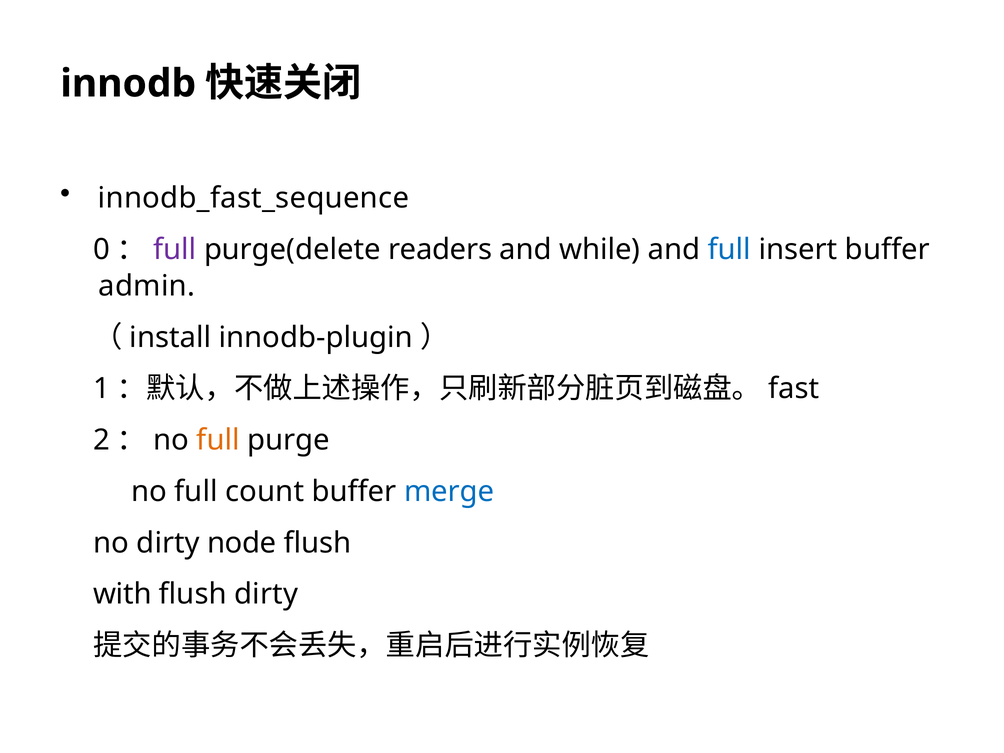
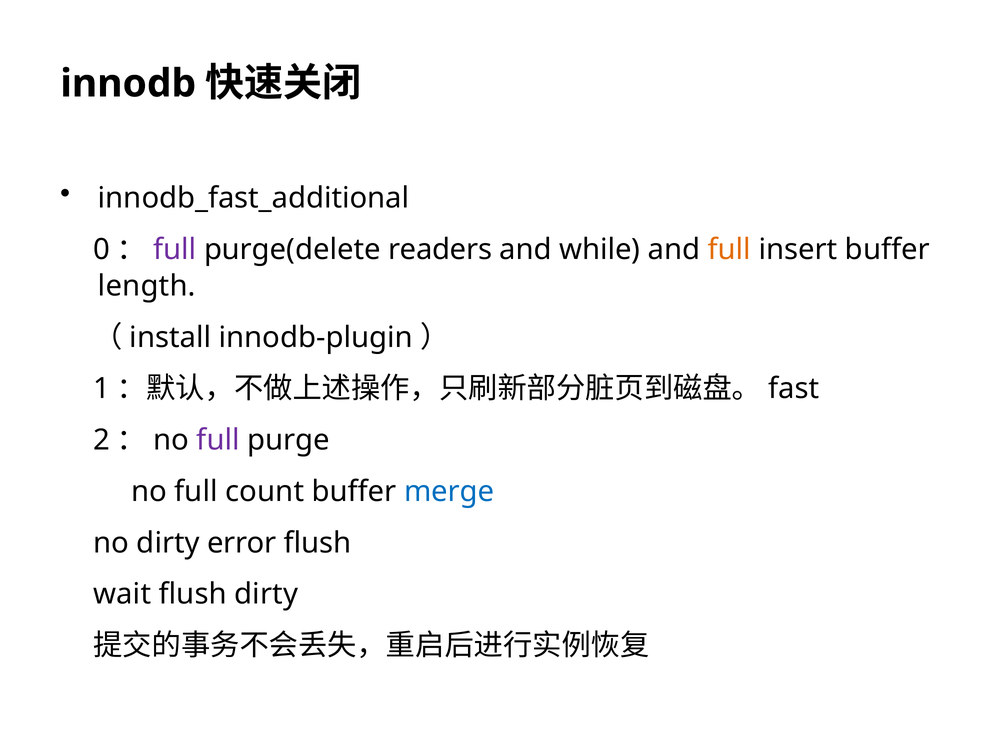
innodb_fast_sequence: innodb_fast_sequence -> innodb_fast_additional (254, 198)
full colour: blue -> orange (729, 250)
admin: admin -> length (147, 286)
full colour: orange -> purple (218, 440)
node: node -> error (242, 543)
with: with -> wait (122, 594)
